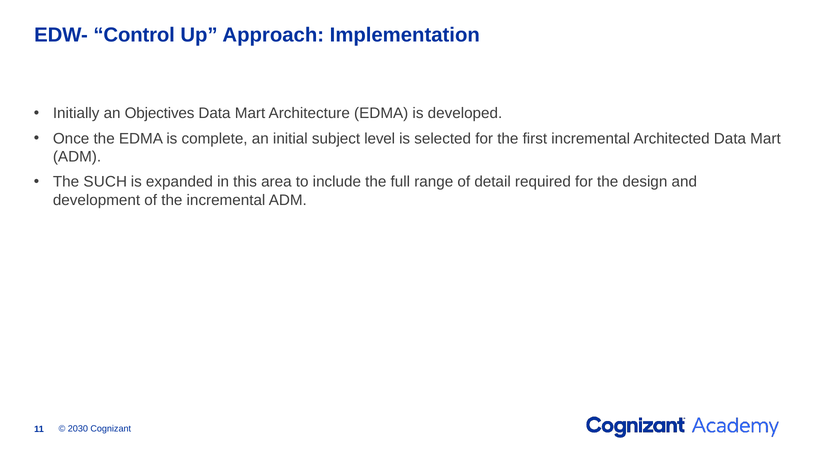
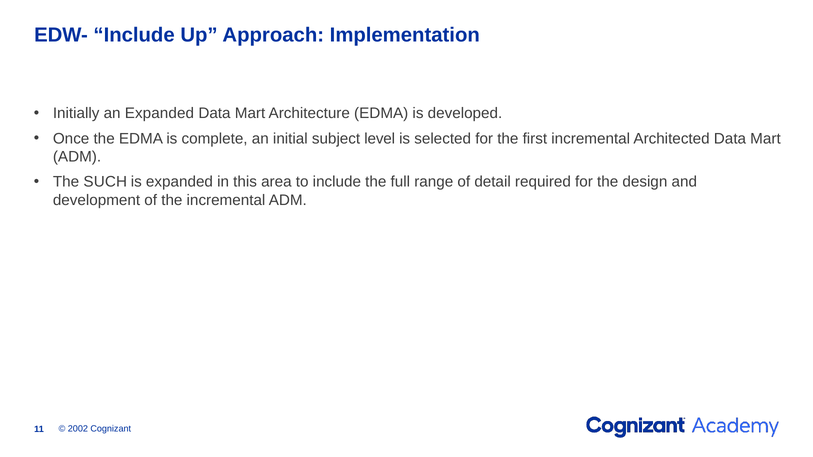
EDW- Control: Control -> Include (134, 35)
an Objectives: Objectives -> Expanded (159, 114)
2030: 2030 -> 2002 (78, 429)
